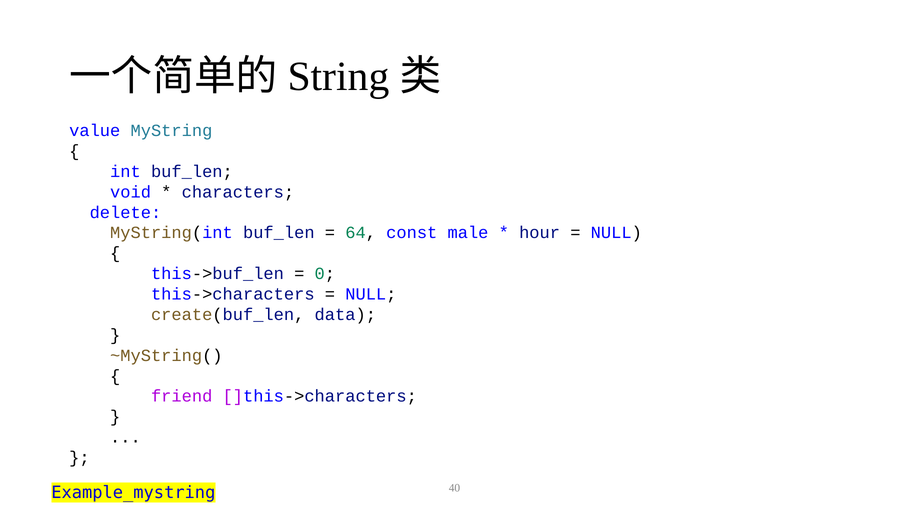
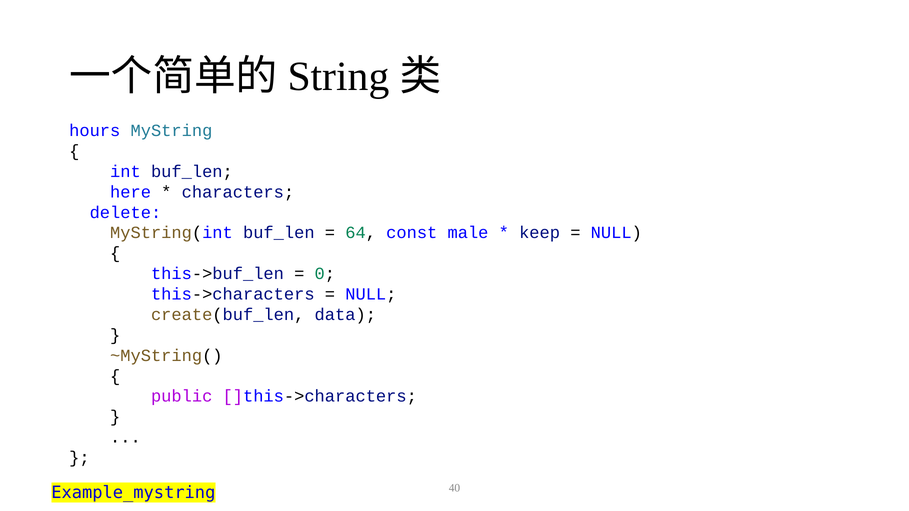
value: value -> hours (95, 131)
void: void -> here (131, 192)
hour: hour -> keep (540, 233)
friend: friend -> public (182, 397)
